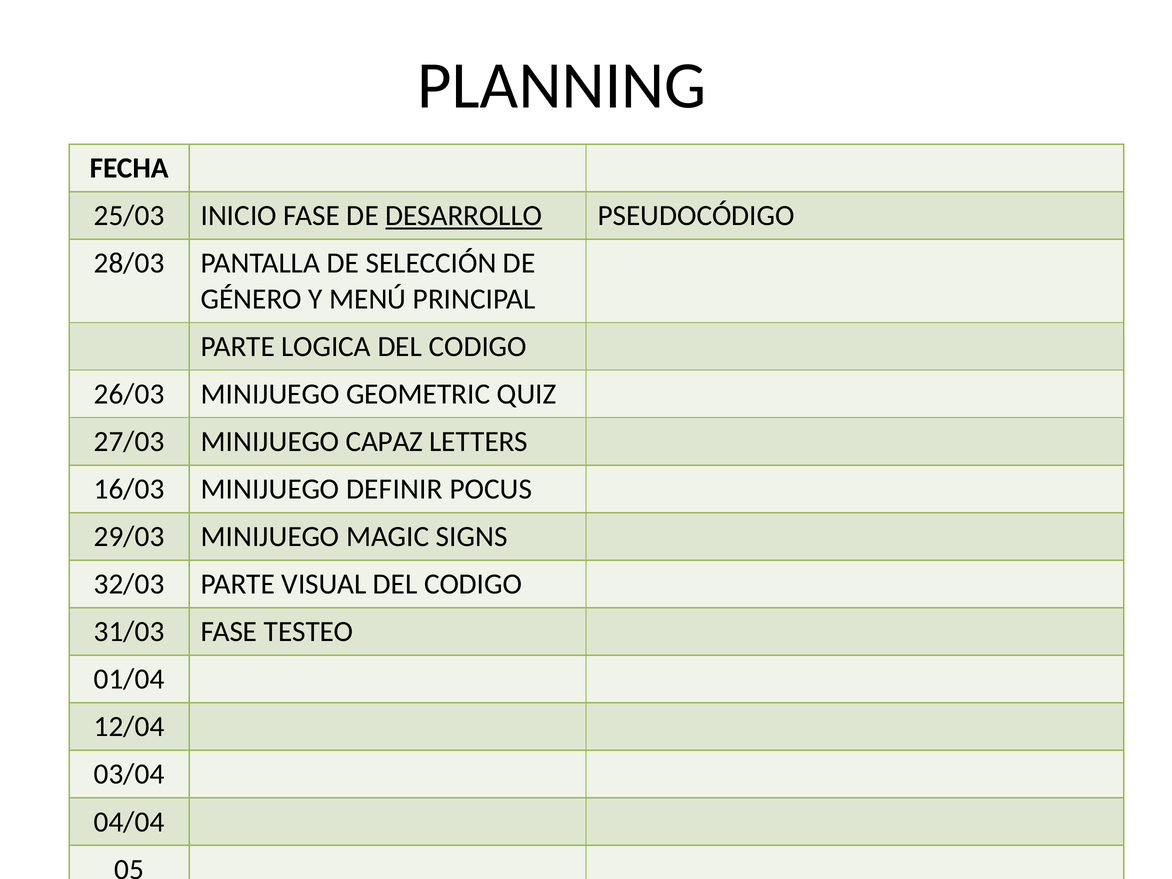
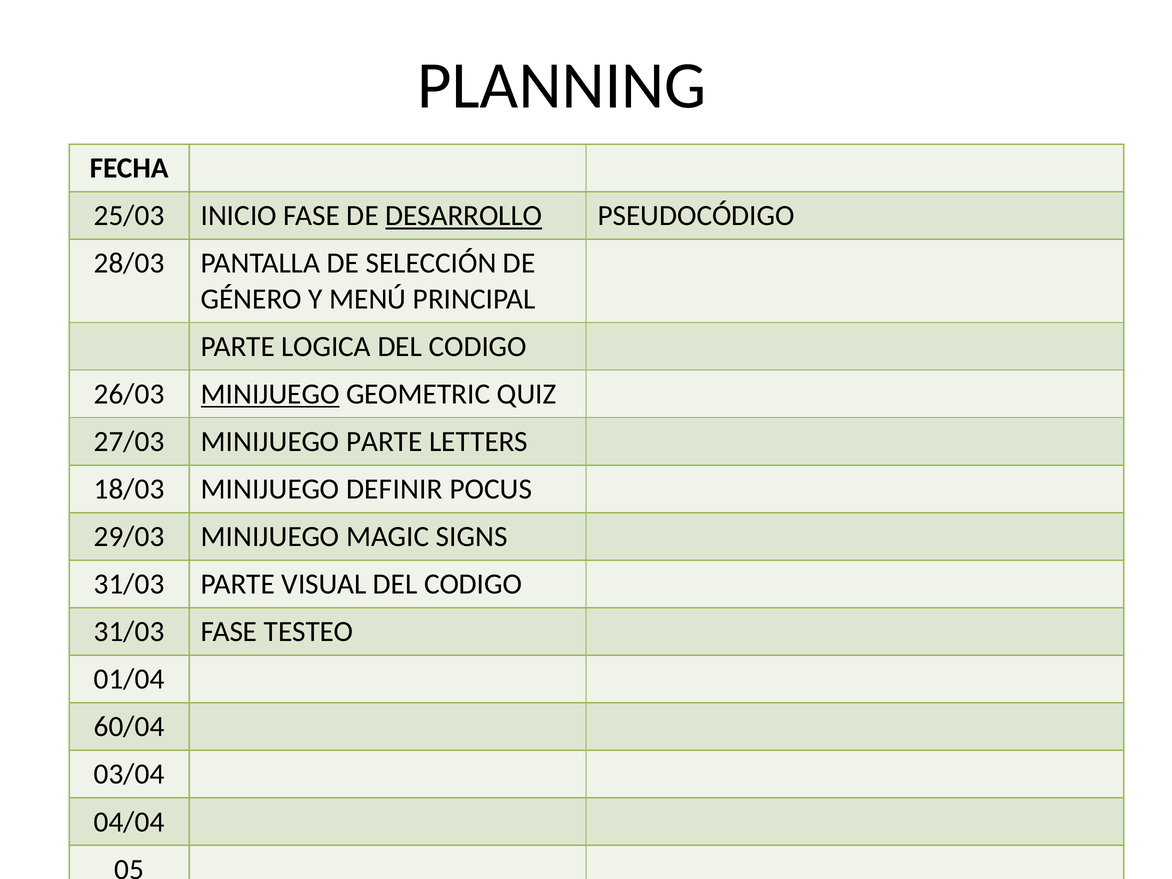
MINIJUEGO underline: none -> present (270, 394)
MINIJUEGO CAPAZ: CAPAZ -> PARTE (384, 442)
16/03: 16/03 -> 18/03 (129, 489)
32/03: 32/03 -> 31/03 (129, 584)
12/04: 12/04 -> 60/04 (129, 727)
